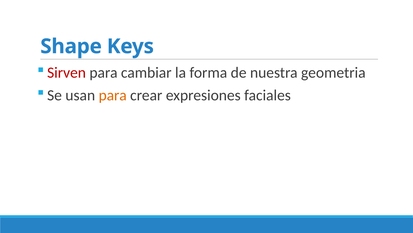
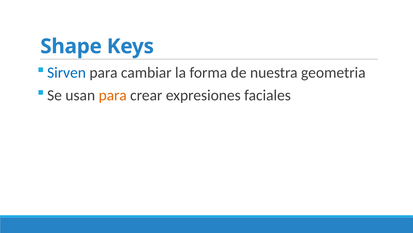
Sirven colour: red -> blue (67, 72)
